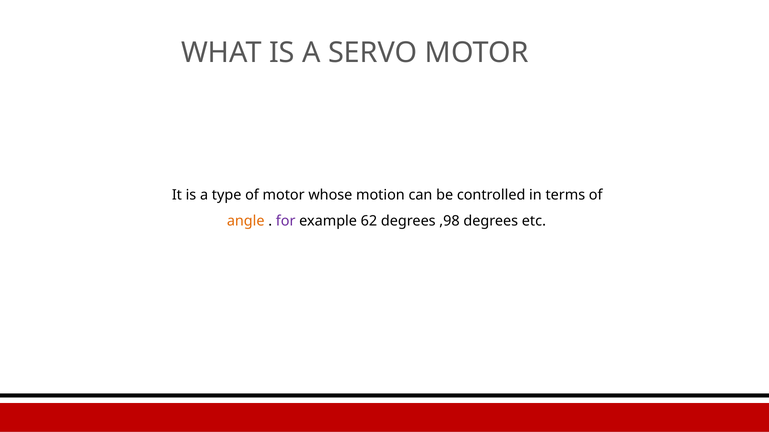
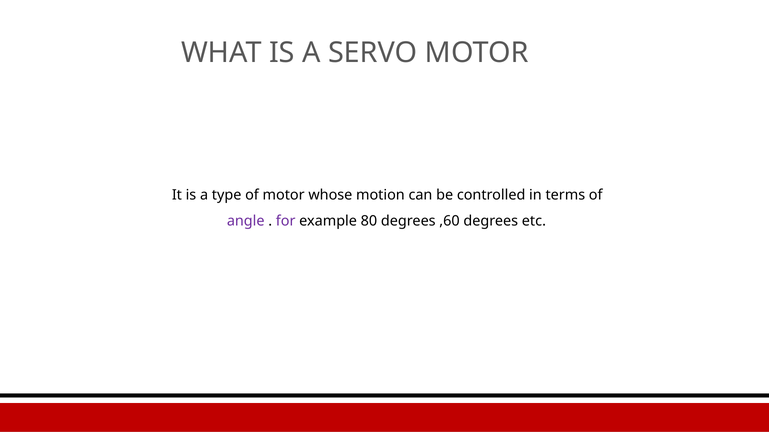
angle colour: orange -> purple (246, 221)
62: 62 -> 80 (369, 221)
,98: ,98 -> ,60 (450, 221)
